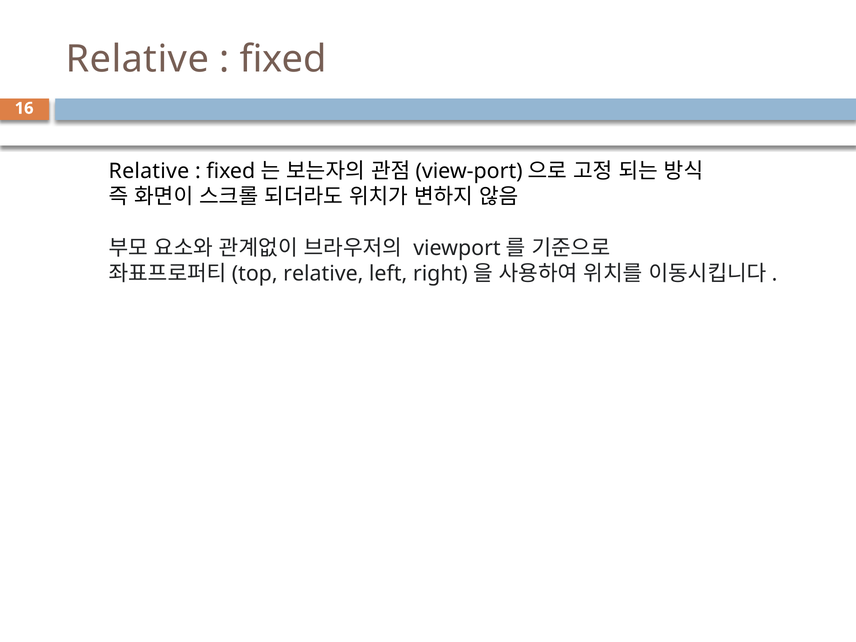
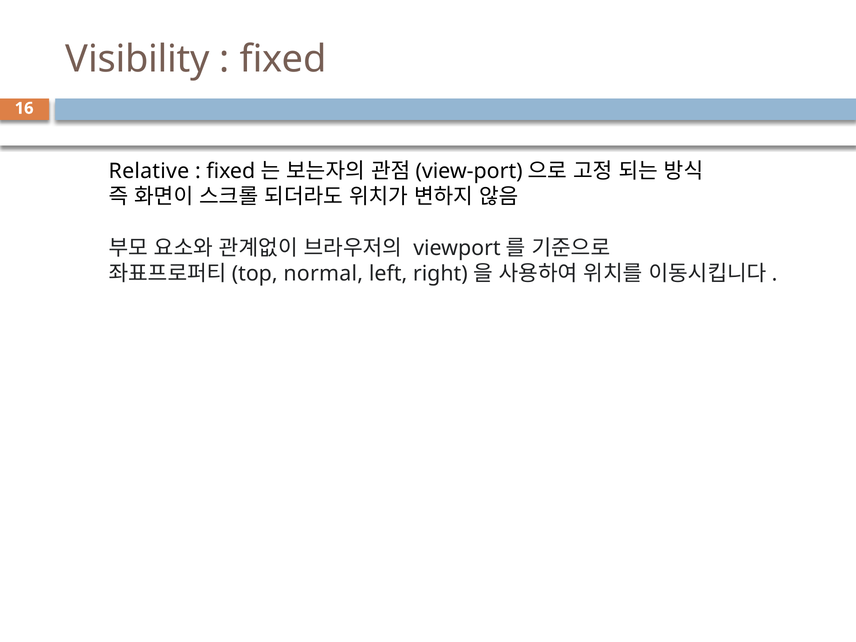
Relative: Relative -> Visibility (138, 59)
relative: relative -> normal (323, 274)
